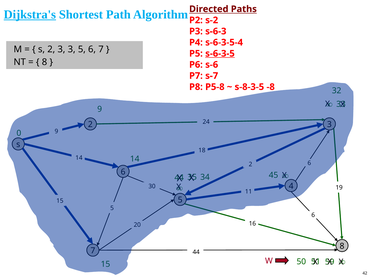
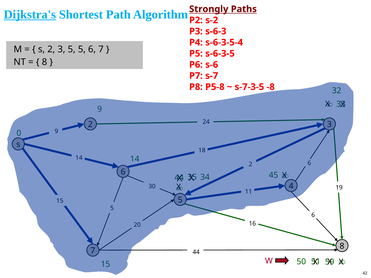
Directed: Directed -> Strongly (209, 9)
3 3: 3 -> 5 (72, 49)
s-6-3-5 underline: present -> none (220, 54)
s-8-3-5: s-8-3-5 -> s-7-3-5 (249, 87)
